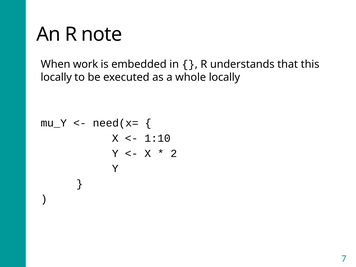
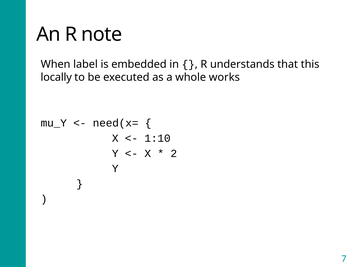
work: work -> label (85, 64)
whole locally: locally -> works (224, 77)
